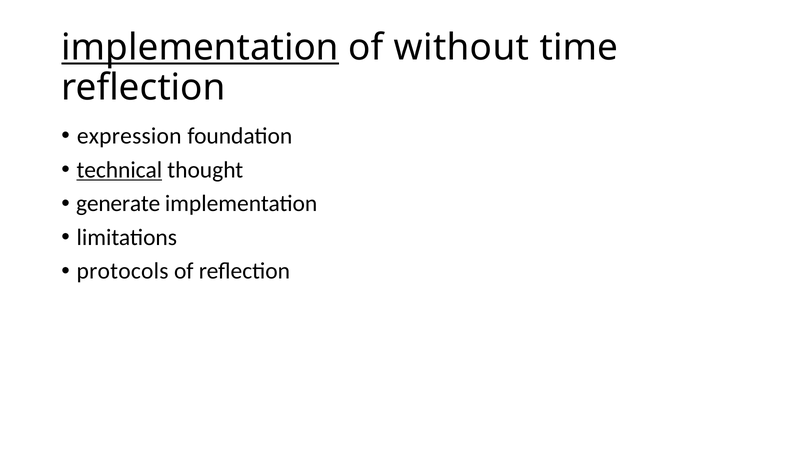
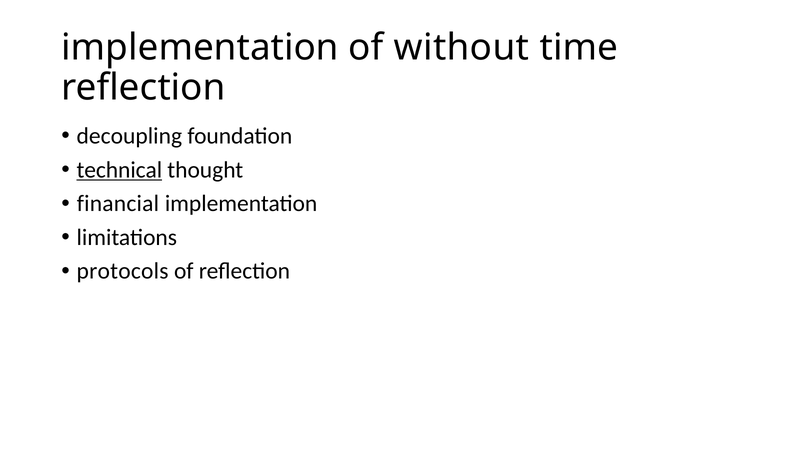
implementation underline: present -> none (200, 48)
expression: expression -> decoupling (129, 136)
generate: generate -> financial (118, 204)
